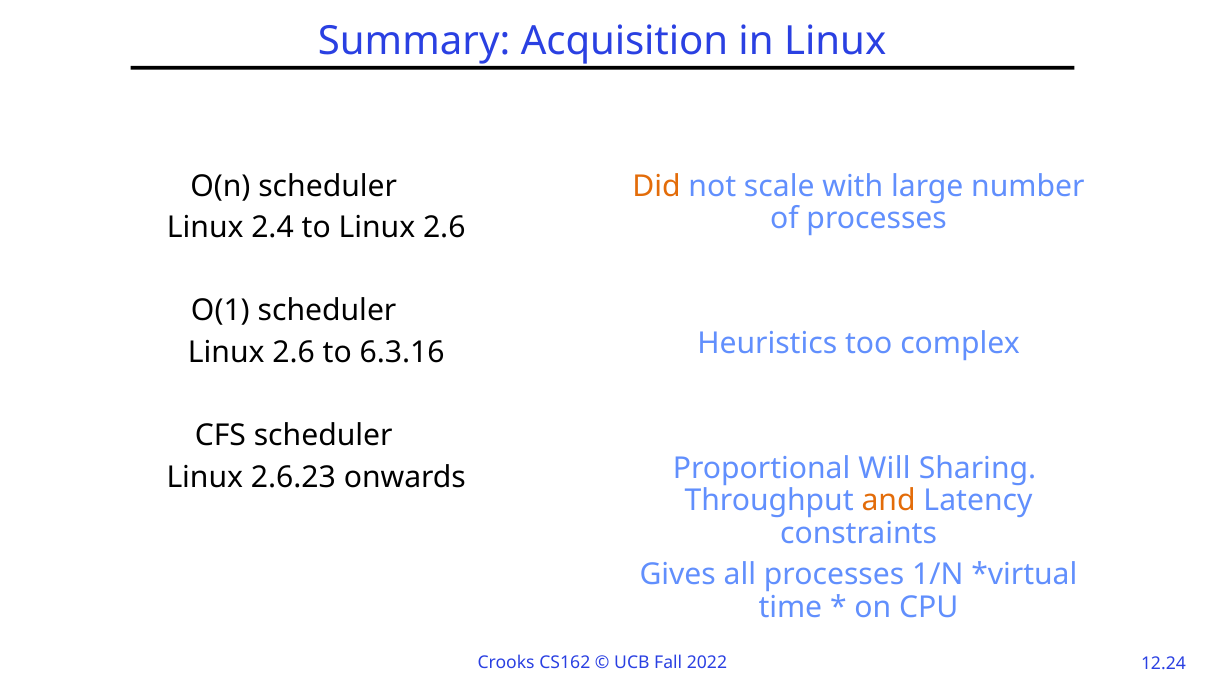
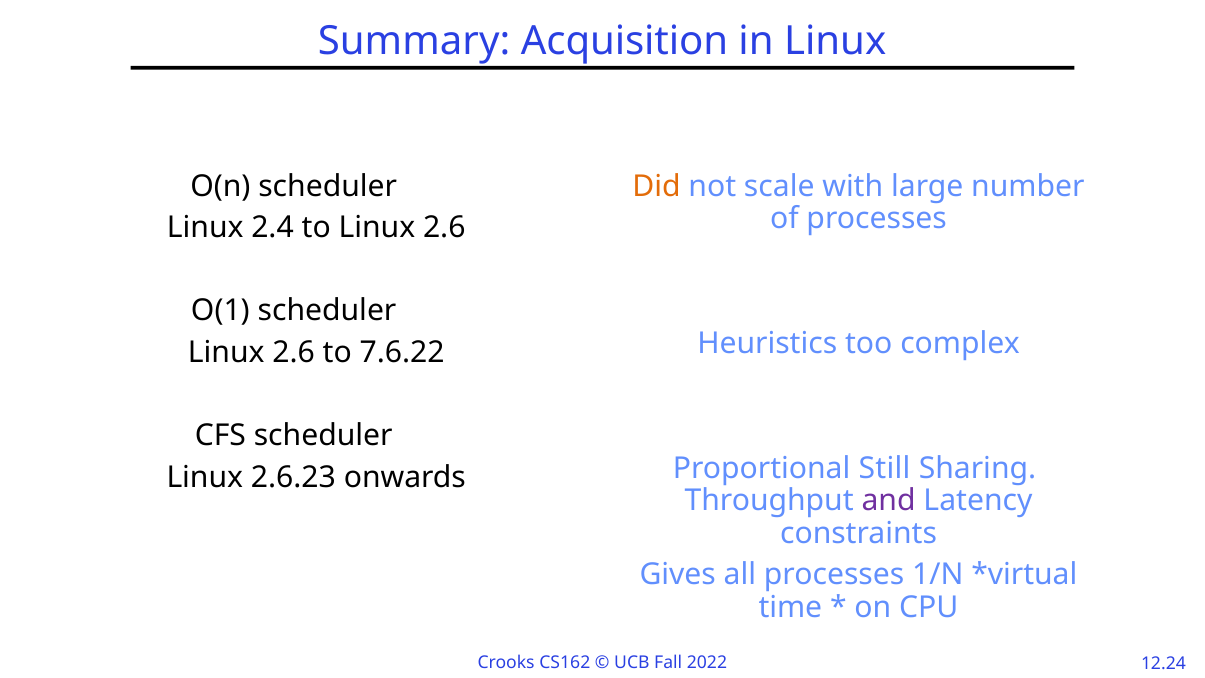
6.3.16: 6.3.16 -> 7.6.22 (402, 352)
Will: Will -> Still (885, 468)
and colour: orange -> purple (889, 501)
